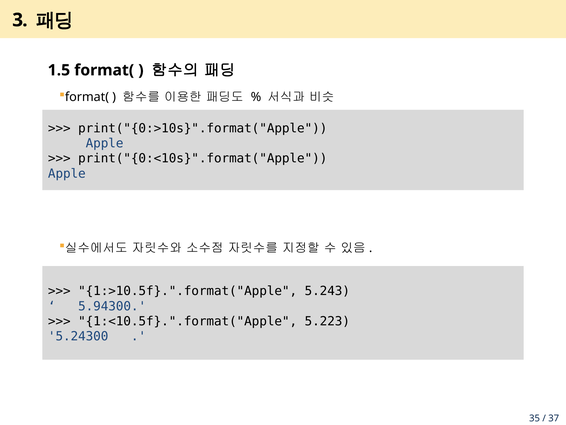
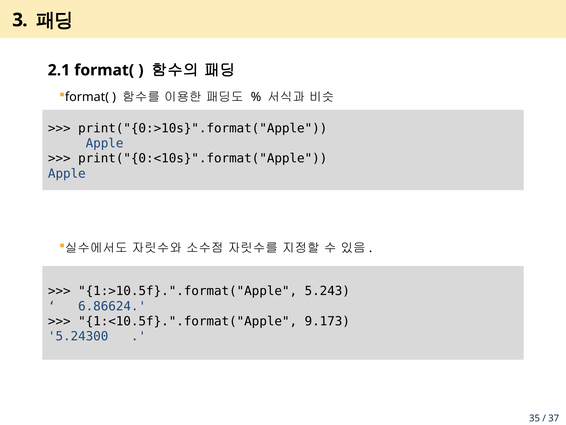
1.5: 1.5 -> 2.1 (59, 70)
5.94300: 5.94300 -> 6.86624 (112, 306)
5.223: 5.223 -> 9.173 (327, 321)
